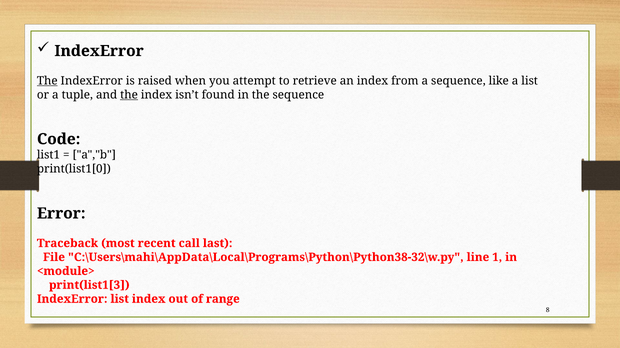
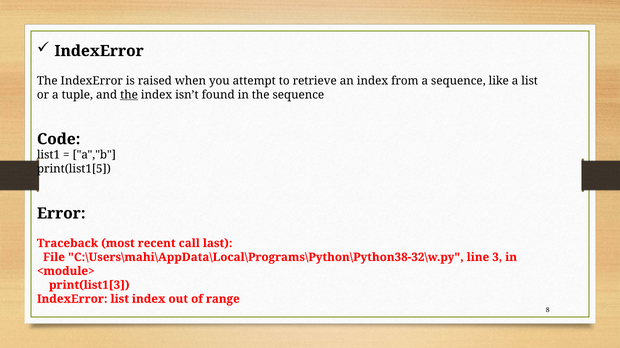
The underline: present -> none (47, 81)
print(list1[0: print(list1[0 -> print(list1[5 (74, 169)
1: 1 -> 3 (497, 258)
